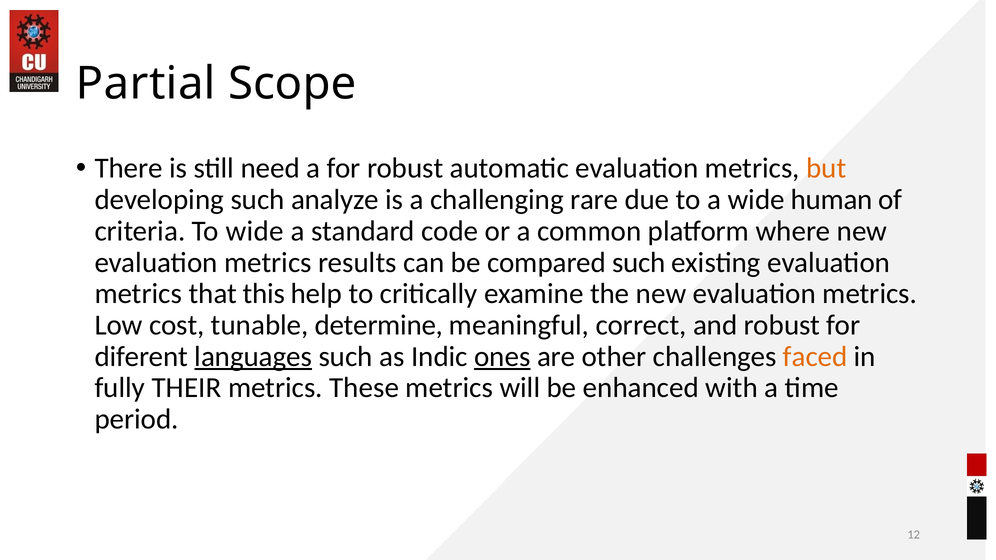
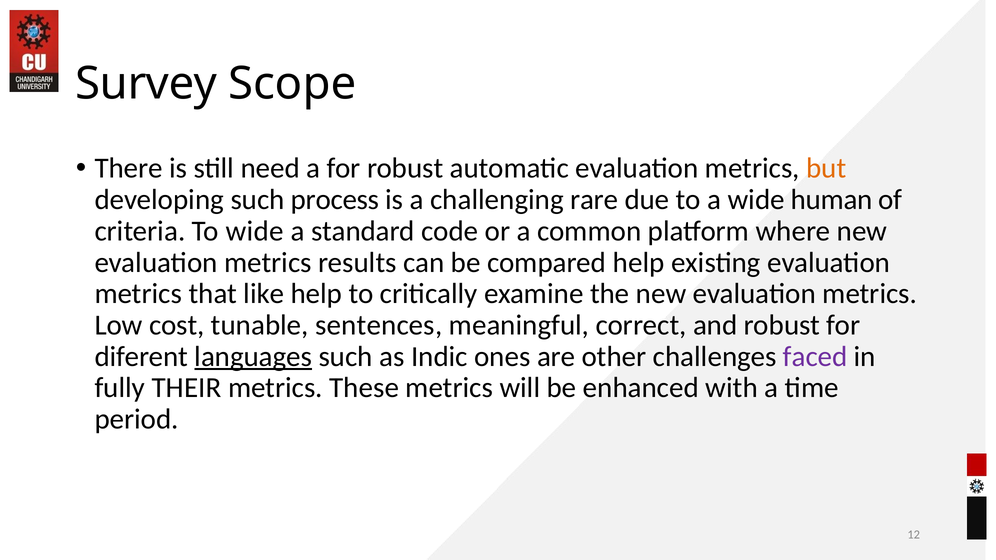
Partial: Partial -> Survey (146, 84)
analyze: analyze -> process (335, 200)
compared such: such -> help (639, 263)
this: this -> like (264, 294)
determine: determine -> sentences (379, 325)
ones underline: present -> none (502, 357)
faced colour: orange -> purple (815, 357)
